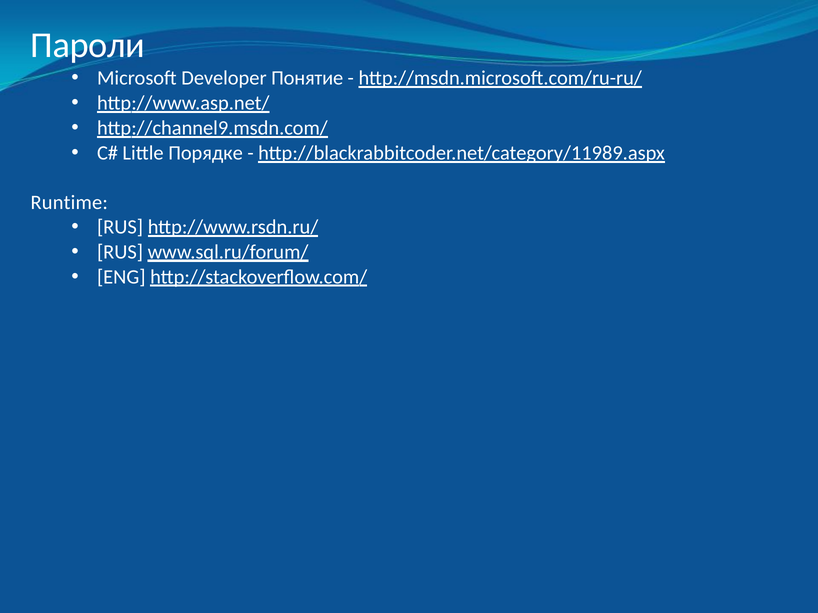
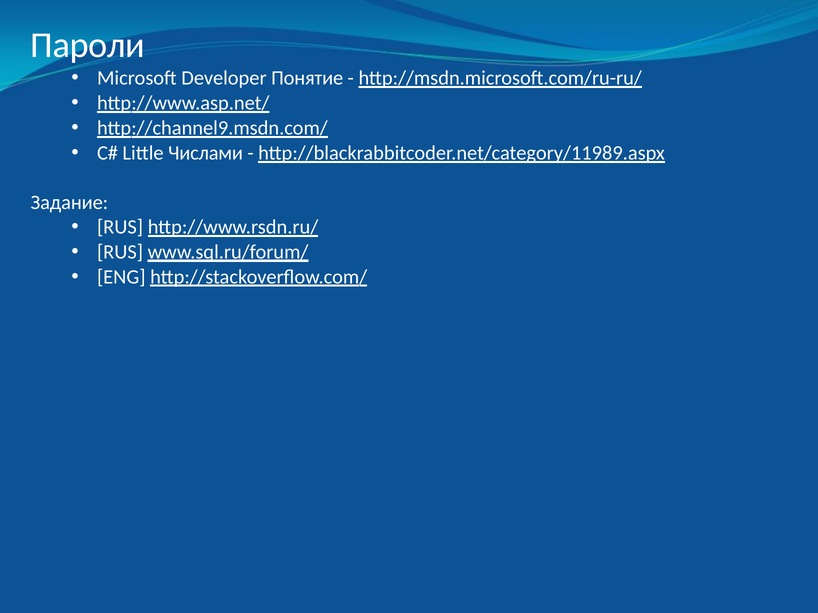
Порядке: Порядке -> Числами (206, 153)
Runtime: Runtime -> Задание (69, 203)
